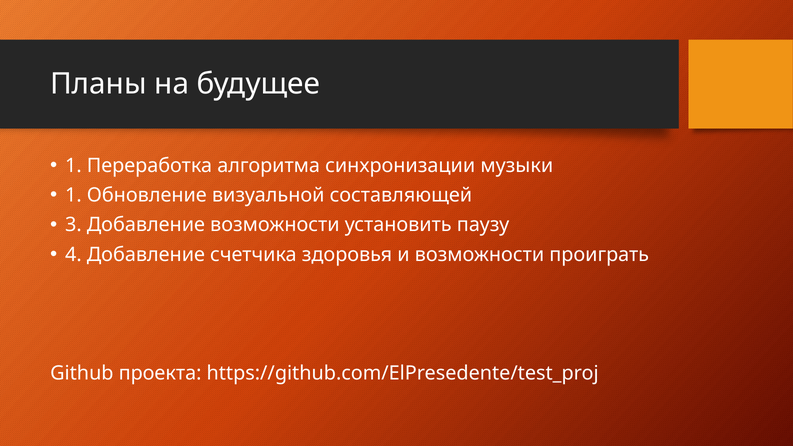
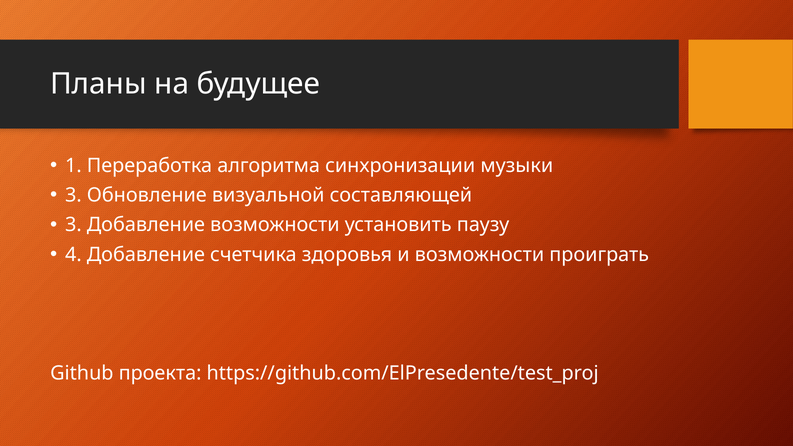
1: 1 -> 3 (73, 195)
